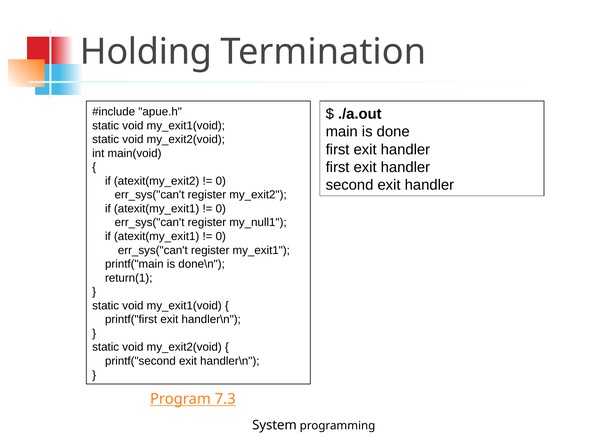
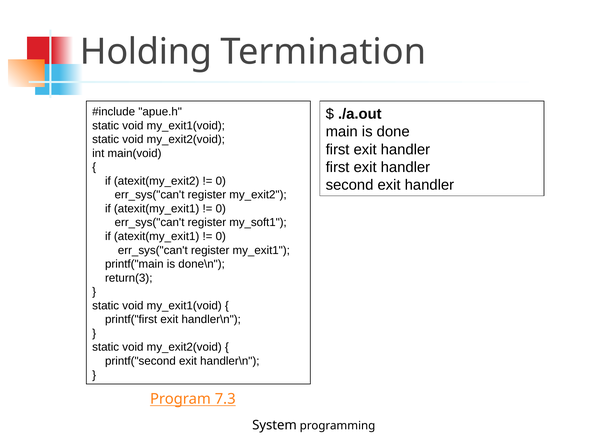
my_null1: my_null1 -> my_soft1 (258, 222)
return(1: return(1 -> return(3 (129, 278)
